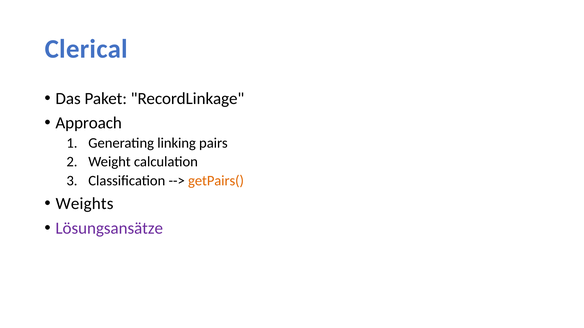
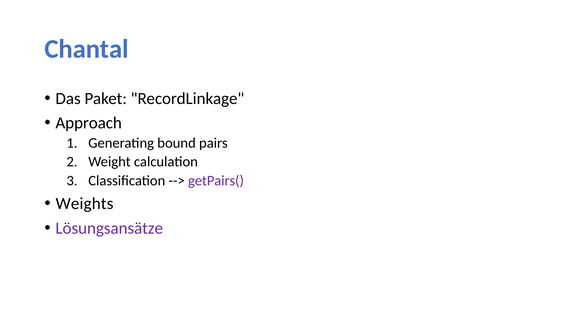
Clerical: Clerical -> Chantal (87, 49)
linking: linking -> bound (177, 143)
getPairs( colour: orange -> purple (216, 181)
